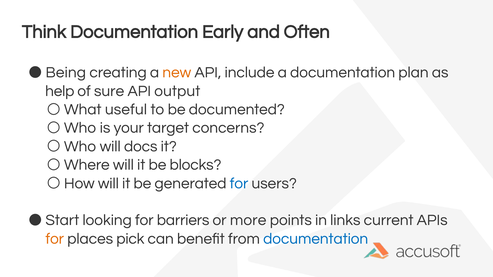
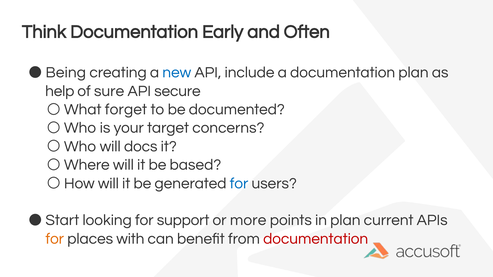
new colour: orange -> blue (177, 73)
output: output -> secure (177, 91)
useful: useful -> forget (126, 110)
blocks: blocks -> based (195, 165)
barriers: barriers -> support (183, 220)
in links: links -> plan (345, 220)
pick: pick -> with (130, 239)
documentation colour: blue -> red (316, 239)
